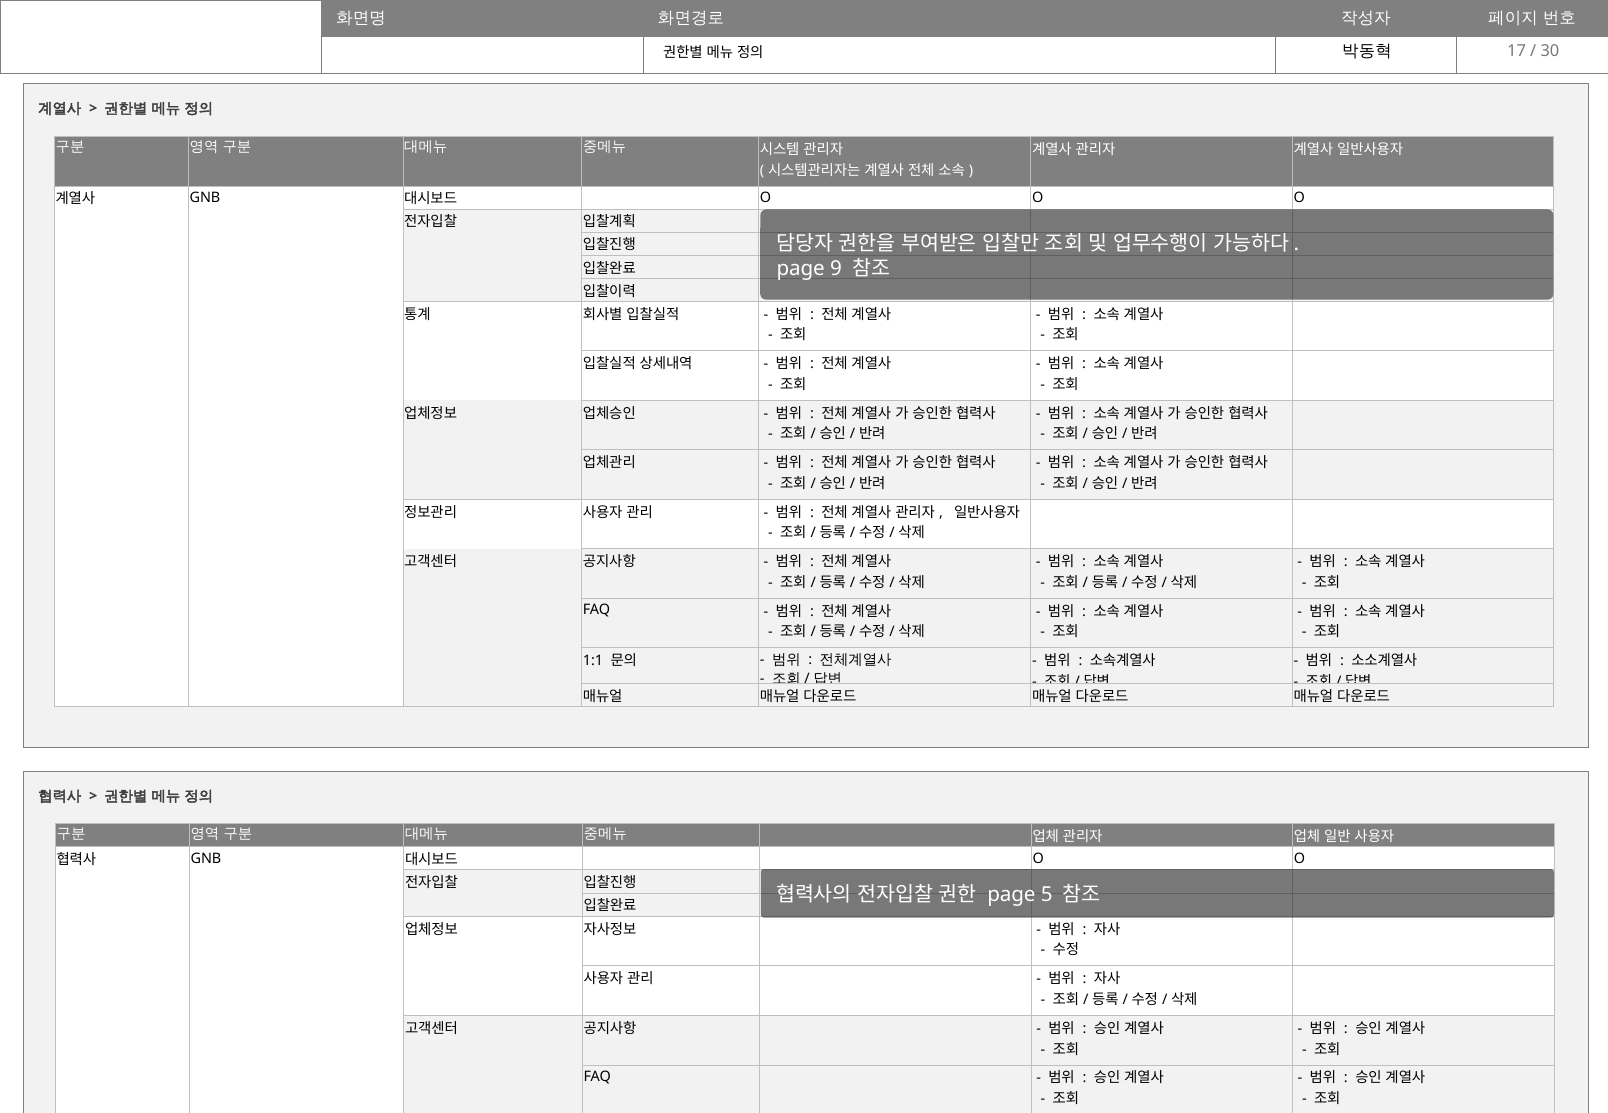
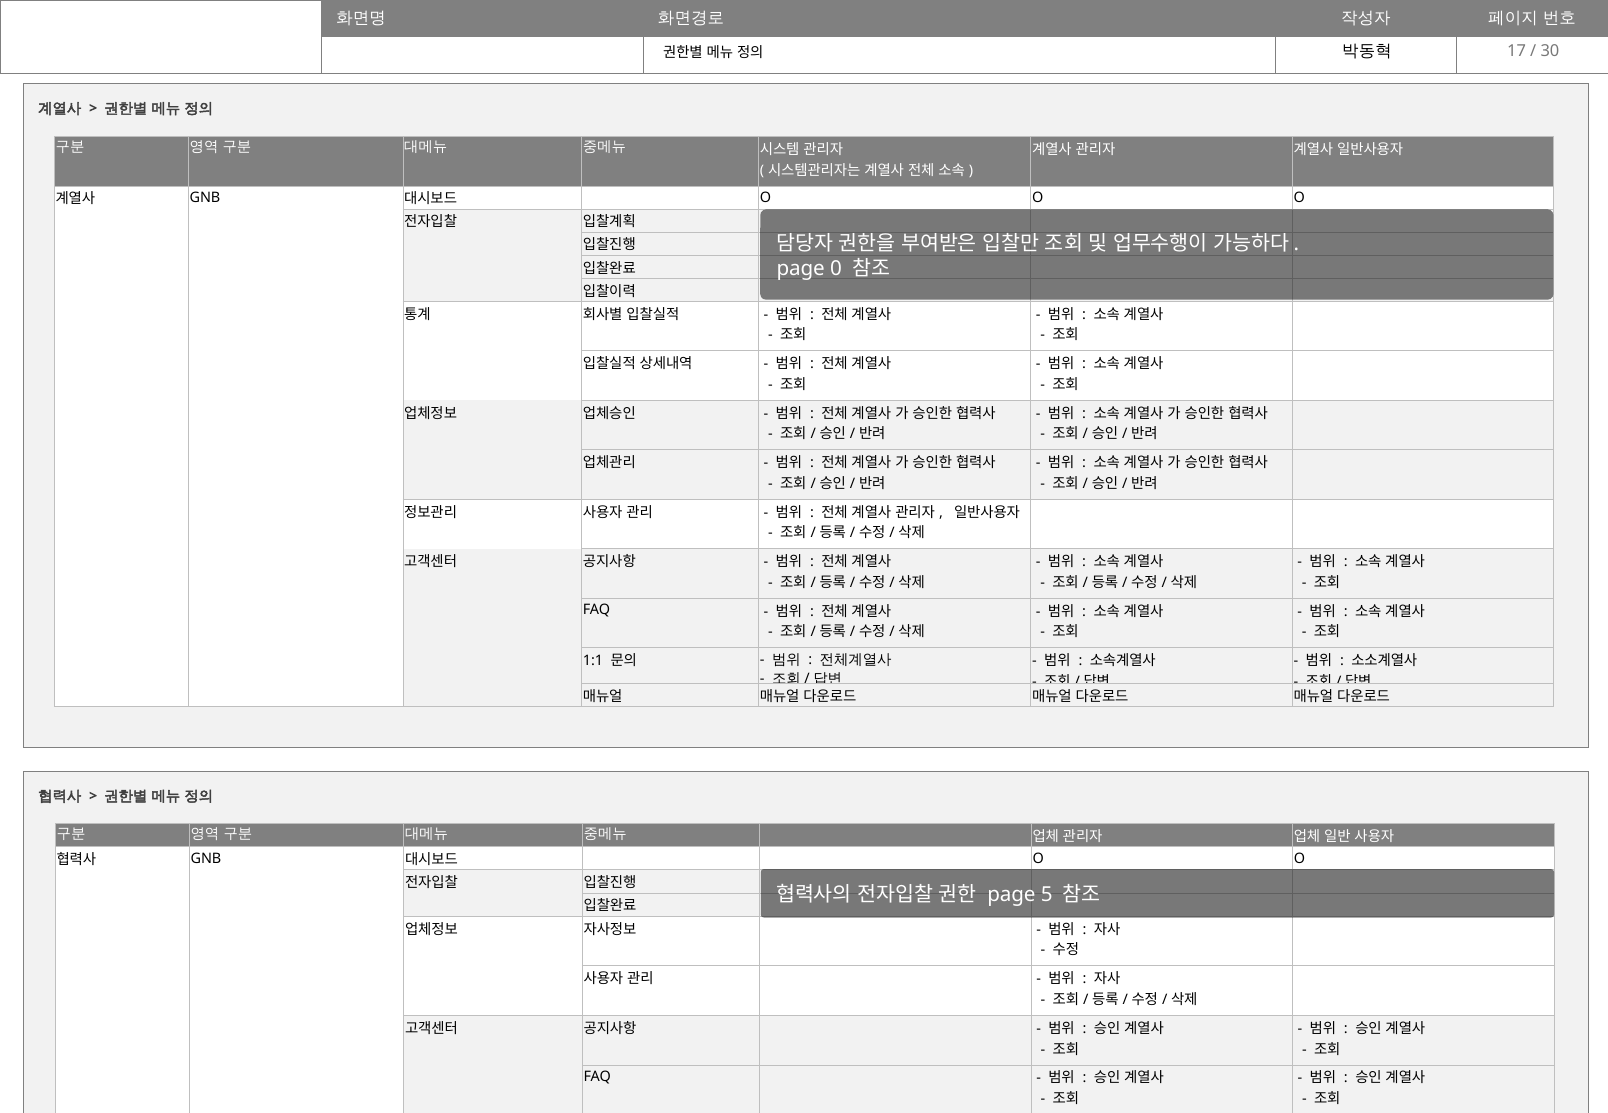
9: 9 -> 0 (836, 268)
